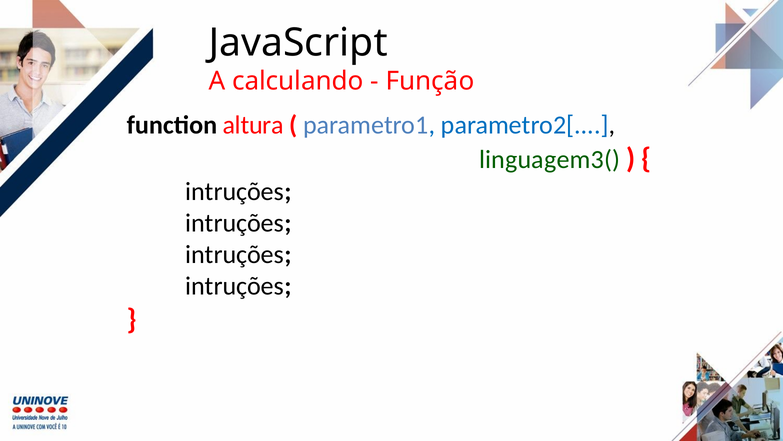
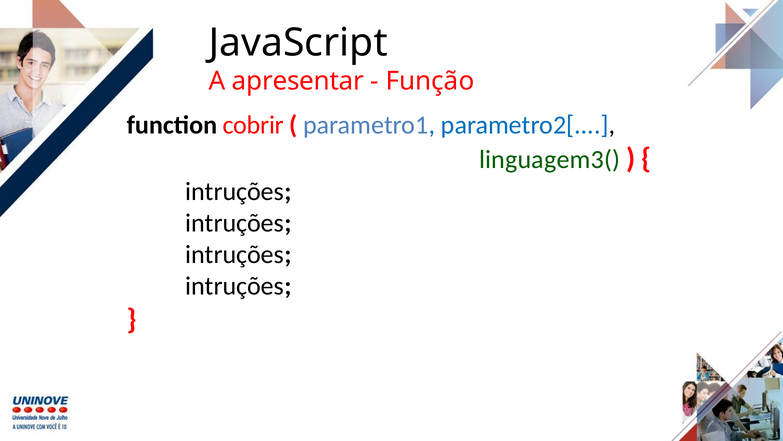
calculando: calculando -> apresentar (298, 81)
altura: altura -> cobrir (253, 125)
